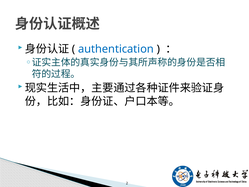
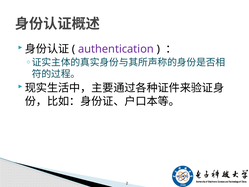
authentication colour: blue -> purple (116, 49)
